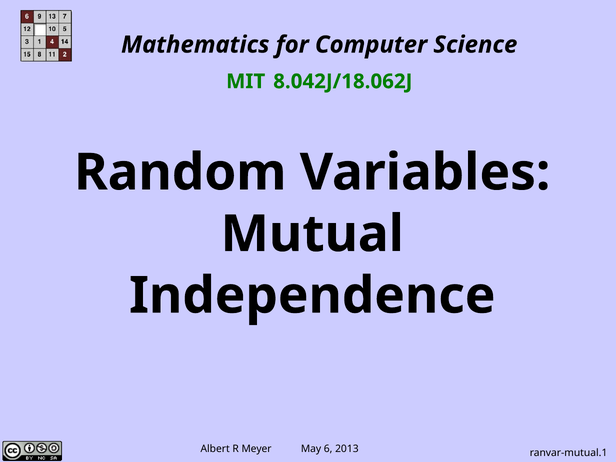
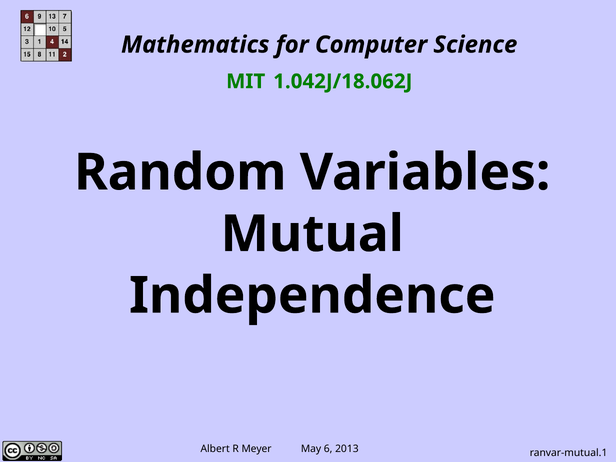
8.042J/18.062J: 8.042J/18.062J -> 1.042J/18.062J (343, 81)
